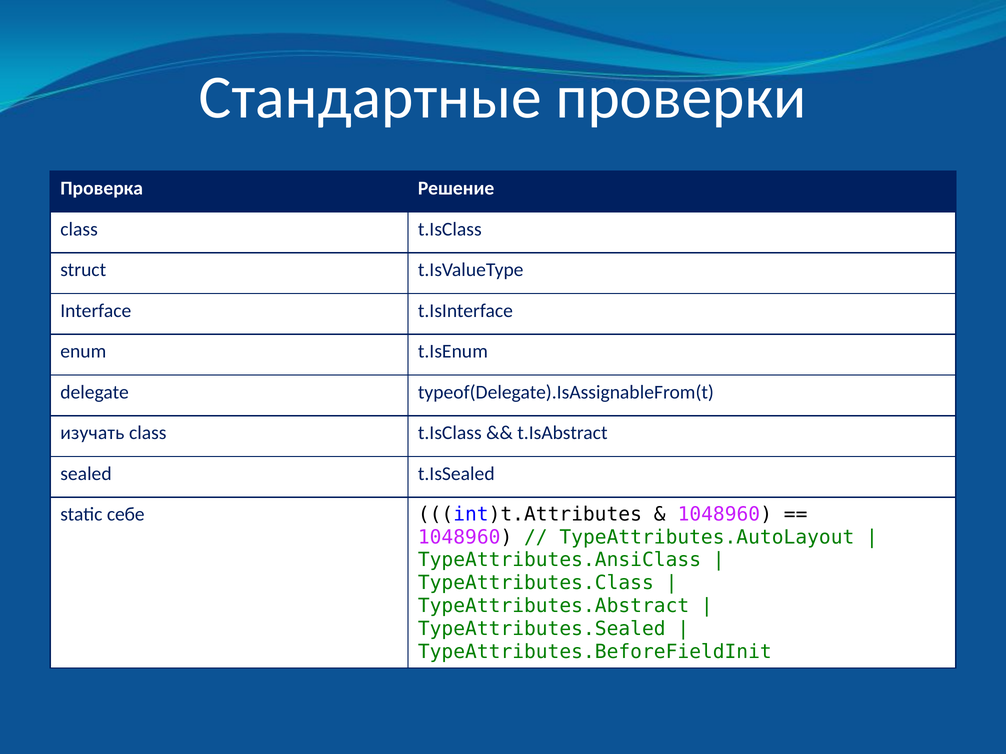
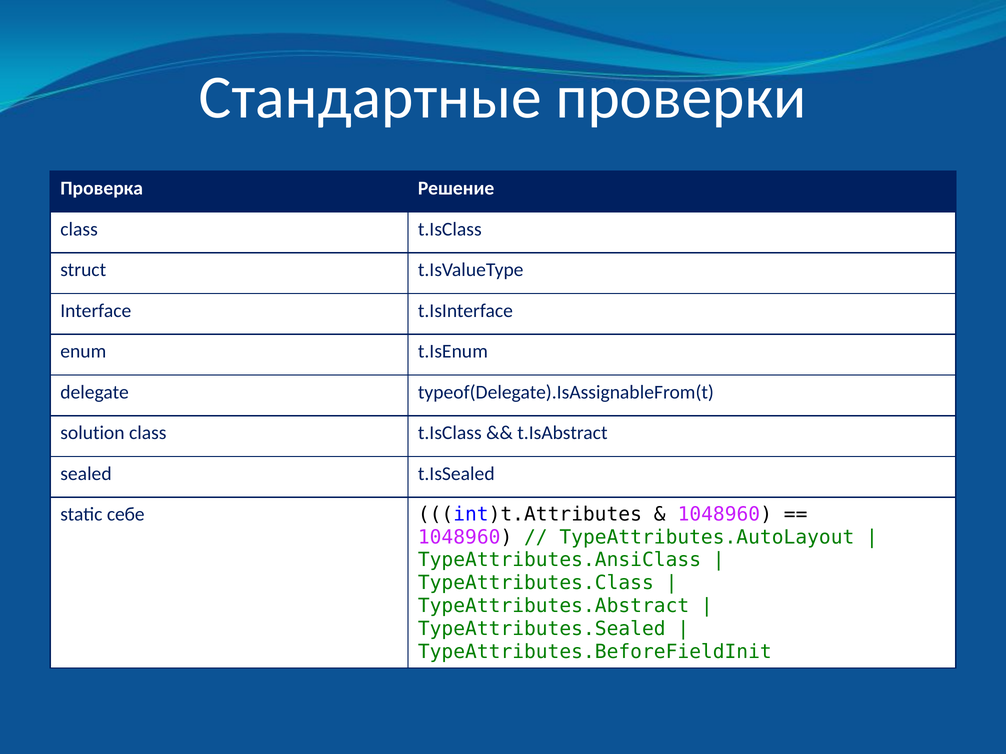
изучать: изучать -> solution (92, 433)
